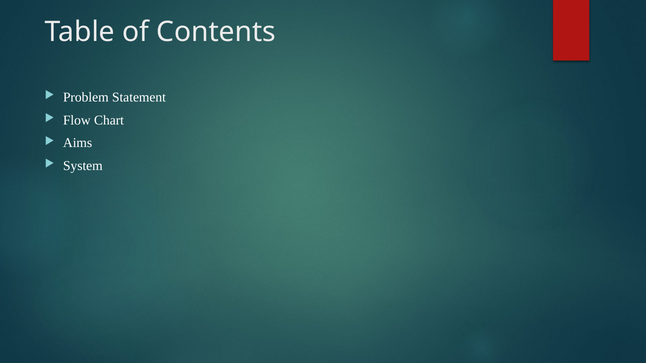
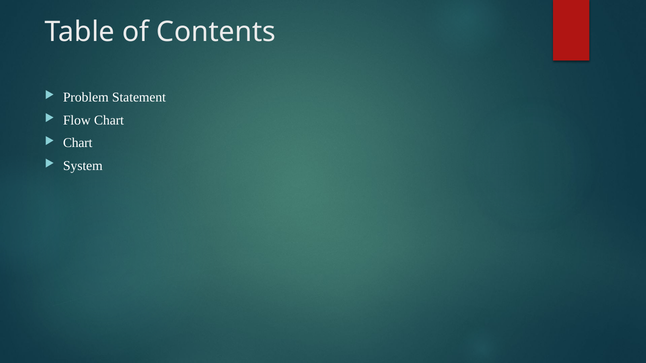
Aims: Aims -> Chart (78, 143)
